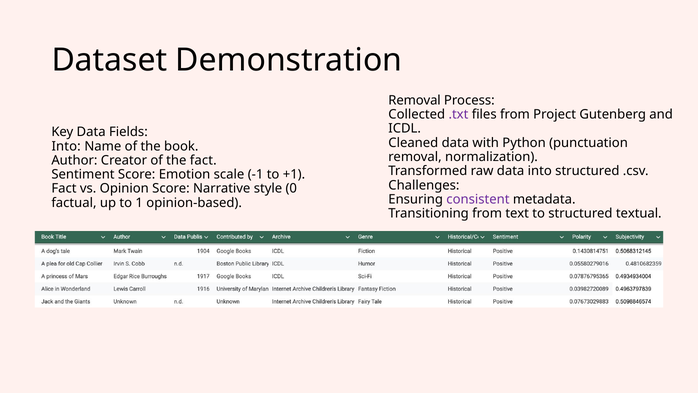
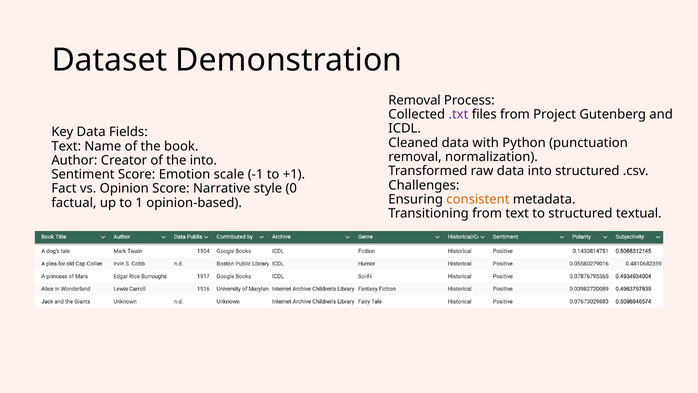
Into: Into -> Text (66, 146)
the fact: fact -> into (203, 160)
consistent colour: purple -> orange (478, 199)
